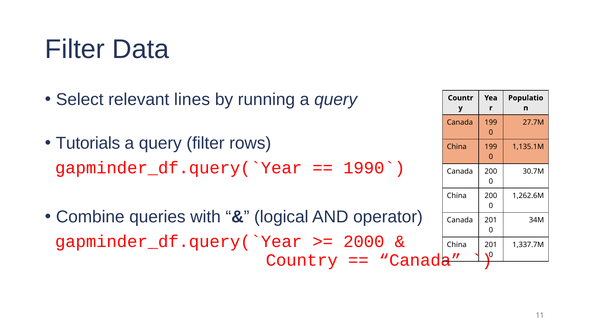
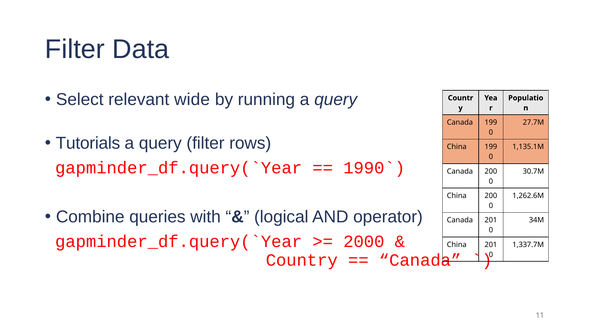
lines: lines -> wide (192, 100)
